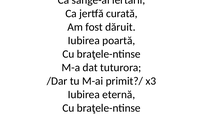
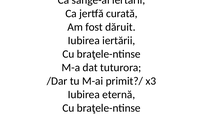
Iubirea poartă: poartă -> iertării (119, 41)
